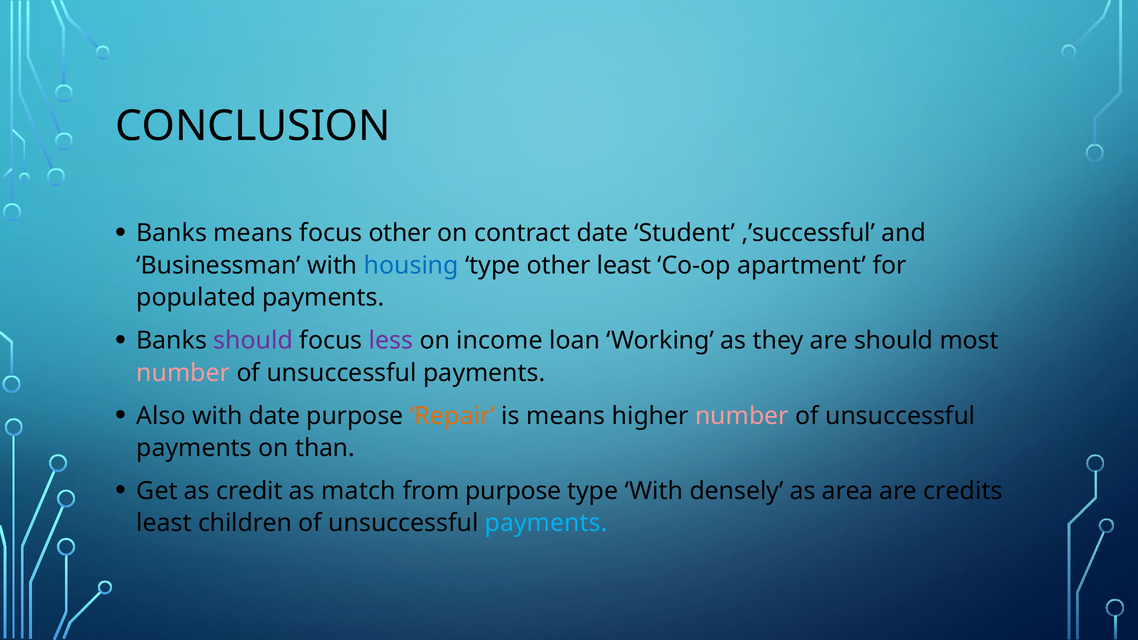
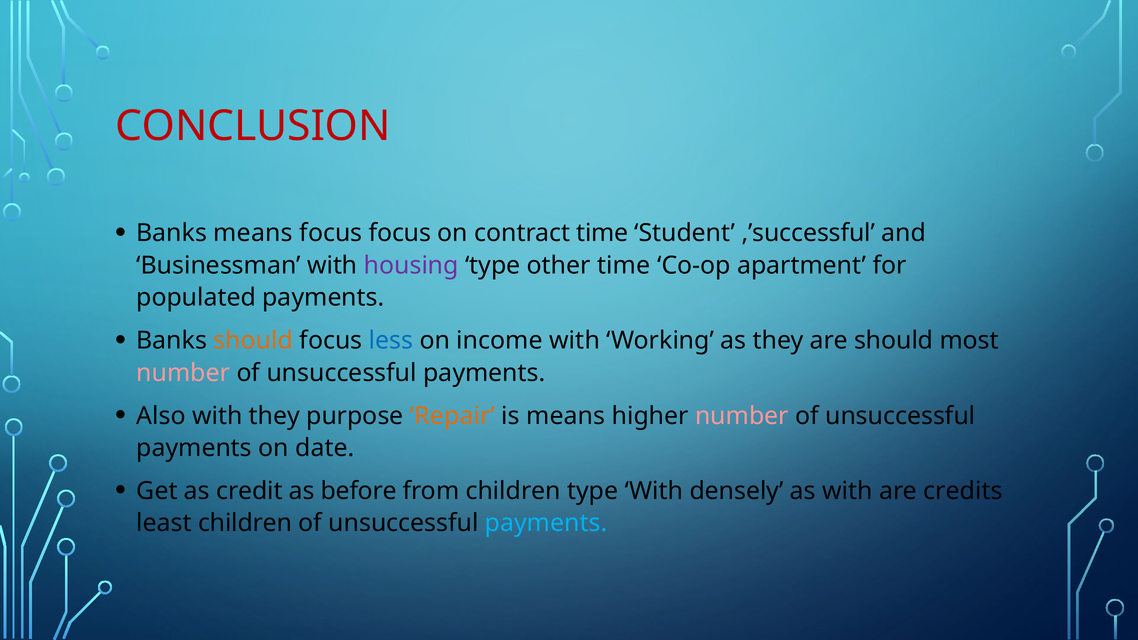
CONCLUSION colour: black -> red (253, 126)
focus other: other -> focus (400, 233)
contract date: date -> time (602, 233)
housing colour: blue -> purple (411, 266)
other least: least -> time (624, 266)
should colour: purple -> orange (253, 341)
less colour: purple -> blue (391, 341)
income loan: loan -> with (574, 341)
with date: date -> they (274, 416)
than: than -> date (325, 448)
match: match -> before (359, 491)
from purpose: purpose -> children (513, 491)
as area: area -> with (847, 491)
